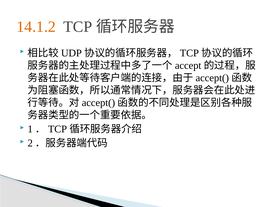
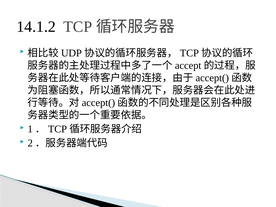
14.1.2 colour: orange -> black (36, 27)
